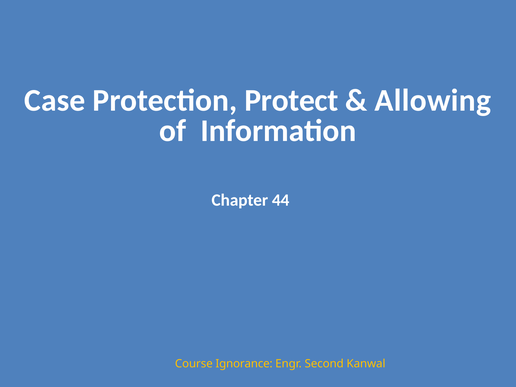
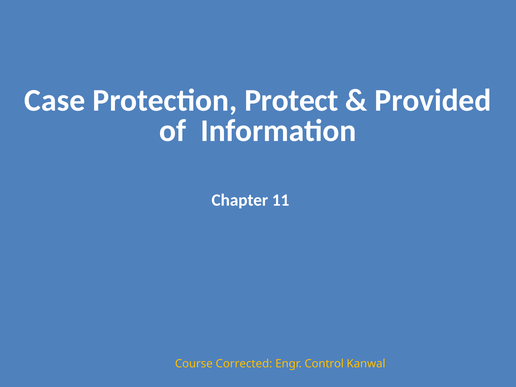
Allowing: Allowing -> Provided (433, 101)
44: 44 -> 11 (281, 200)
Ignorance: Ignorance -> Corrected (244, 364)
Second: Second -> Control (324, 364)
